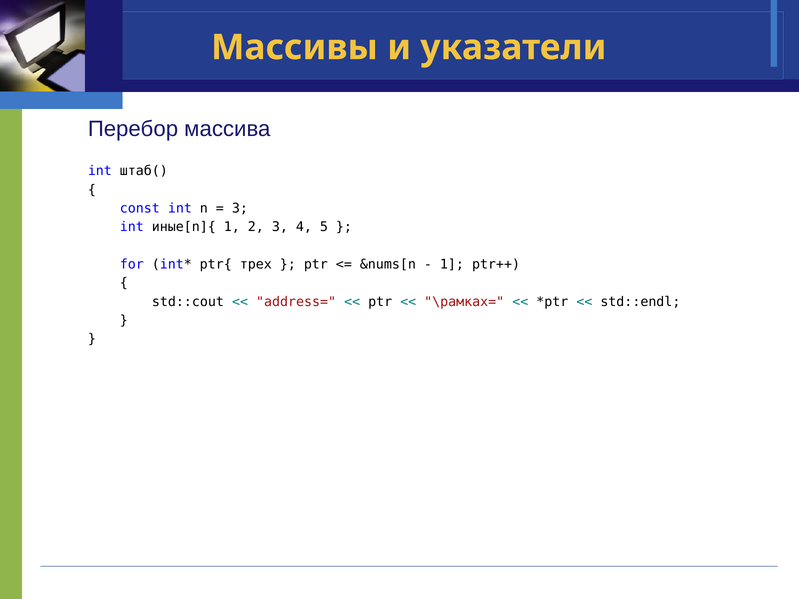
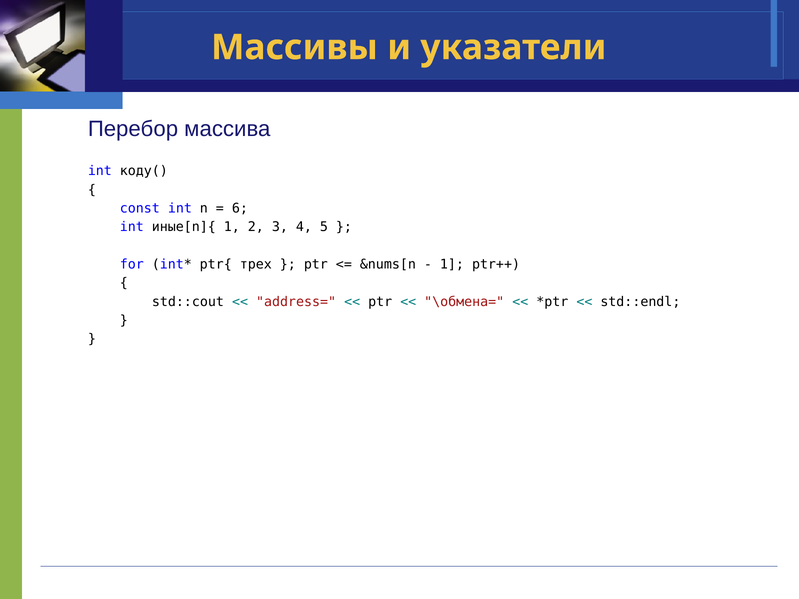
штаб(: штаб( -> коду( (144, 171)
3: 3 -> 6 (240, 208)
\рамках=: \рамках= -> \обмена= (464, 302)
